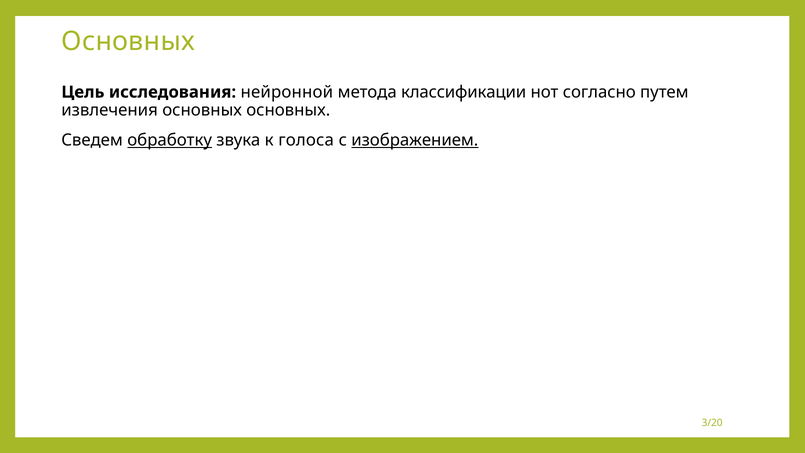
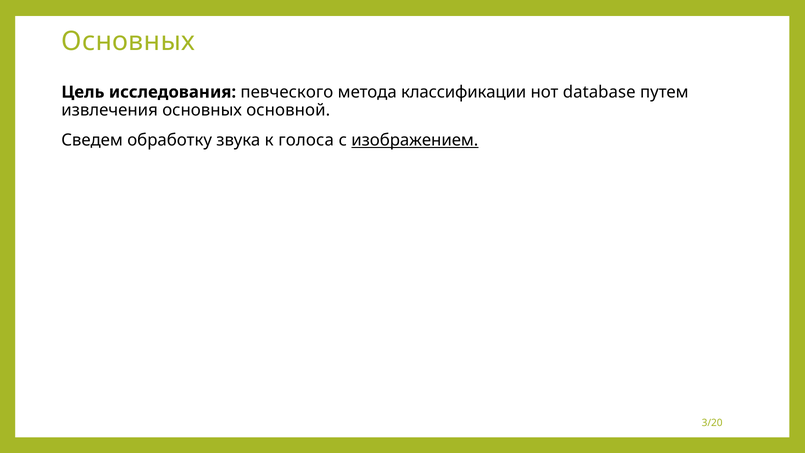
нейронной: нейронной -> певческого (287, 92)
согласно: согласно -> database (599, 92)
основных основных: основных -> основной (288, 110)
обработку underline: present -> none (170, 140)
